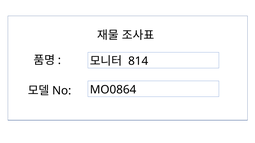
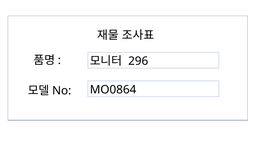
814: 814 -> 296 (138, 61)
